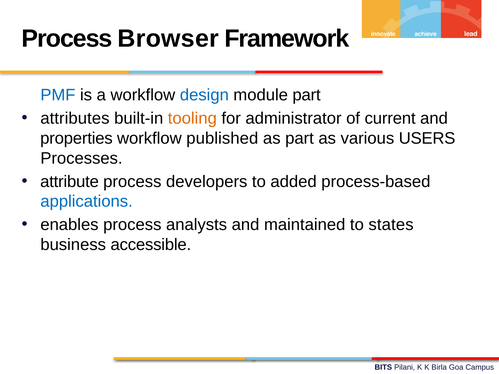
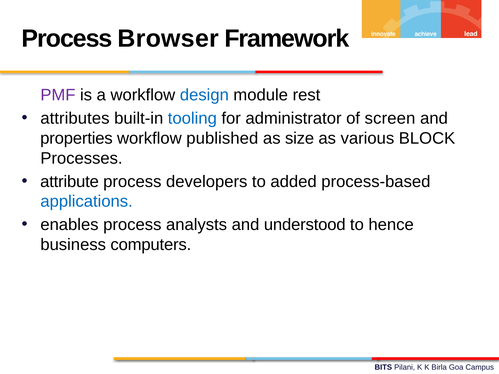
PMF colour: blue -> purple (58, 95)
module part: part -> rest (306, 95)
tooling colour: orange -> blue (192, 118)
current: current -> screen (390, 118)
as part: part -> size (300, 138)
USERS: USERS -> BLOCK (427, 138)
maintained: maintained -> understood (305, 225)
states: states -> hence (391, 225)
accessible: accessible -> computers (151, 245)
